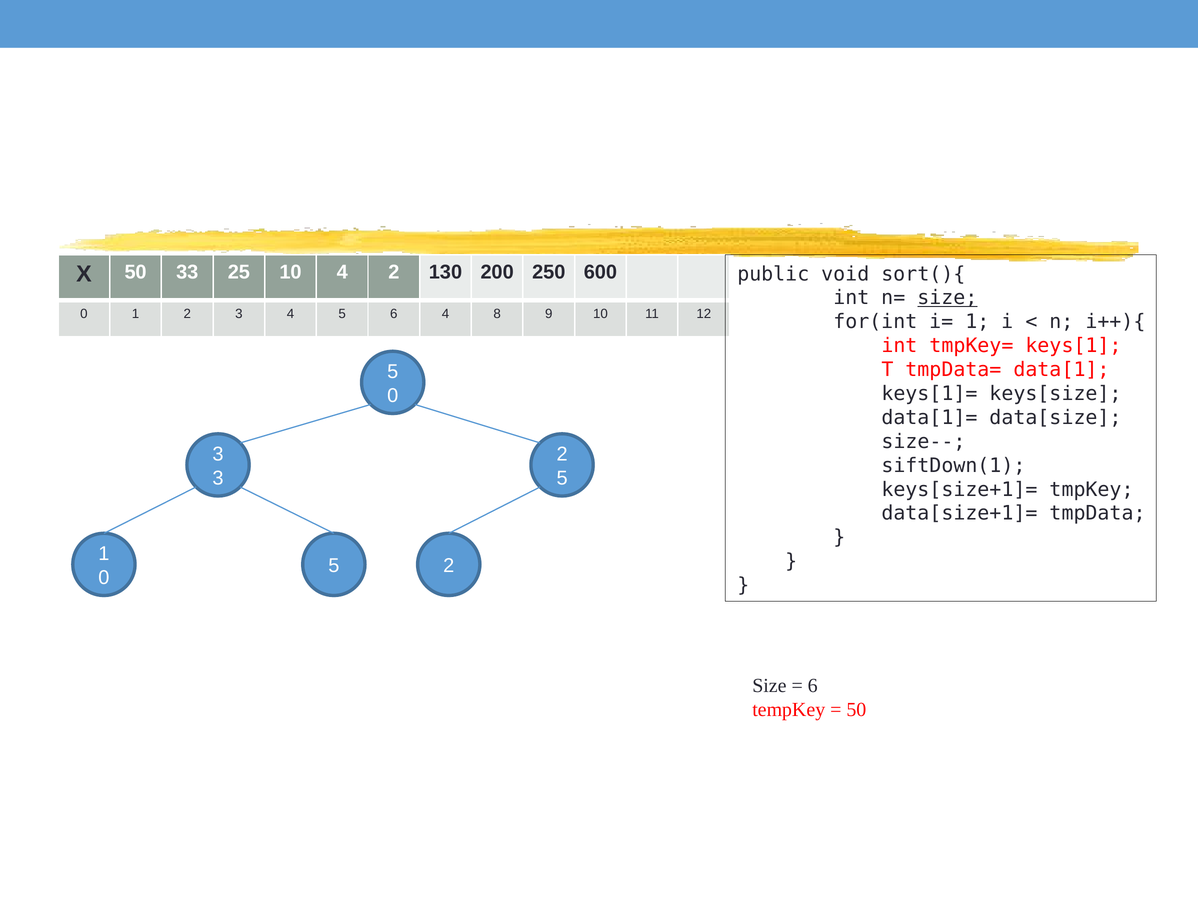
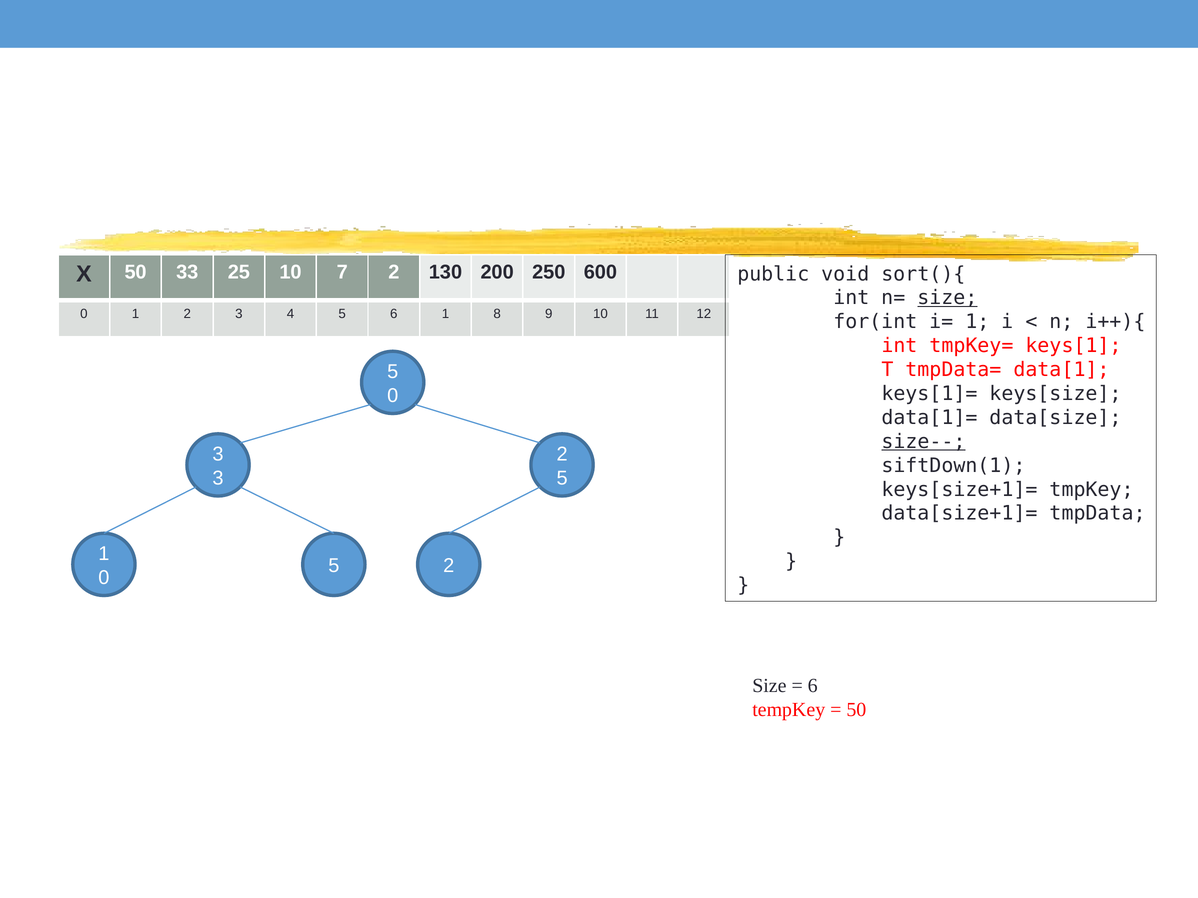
10 4: 4 -> 7 (342, 272)
6 4: 4 -> 1 (445, 314)
size-- underline: none -> present (923, 442)
